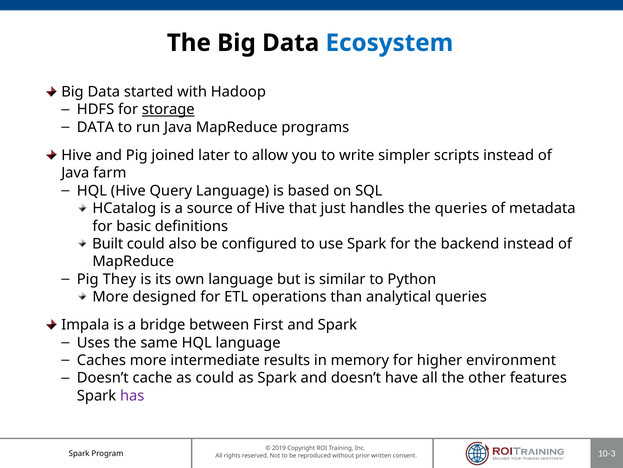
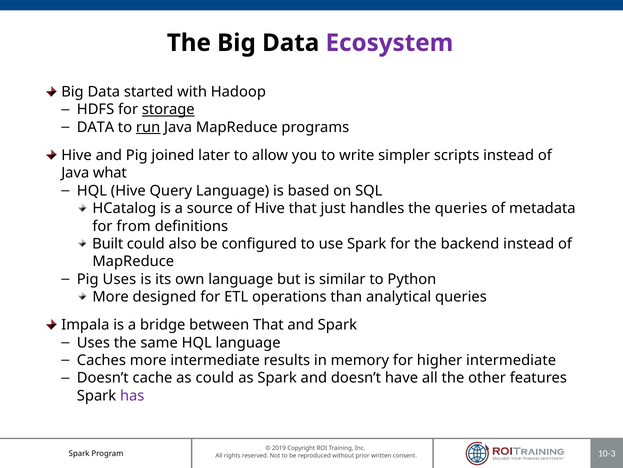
Ecosystem colour: blue -> purple (389, 43)
run underline: none -> present (148, 127)
farm: farm -> what (110, 173)
basic: basic -> from (134, 226)
Pig They: They -> Uses (119, 279)
between First: First -> That (268, 324)
higher environment: environment -> intermediate (511, 360)
